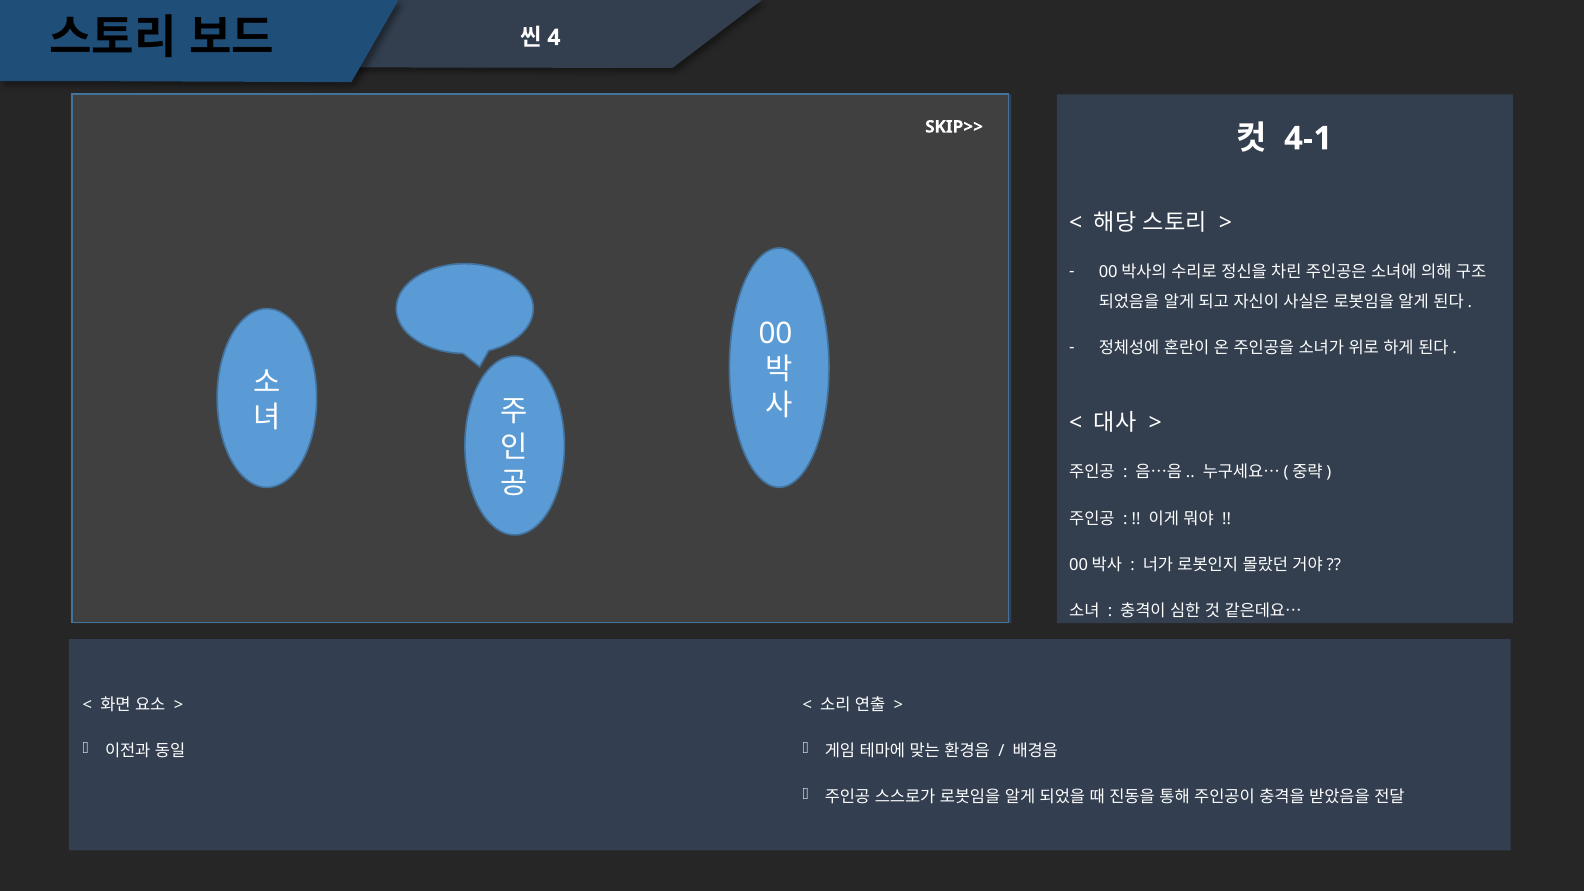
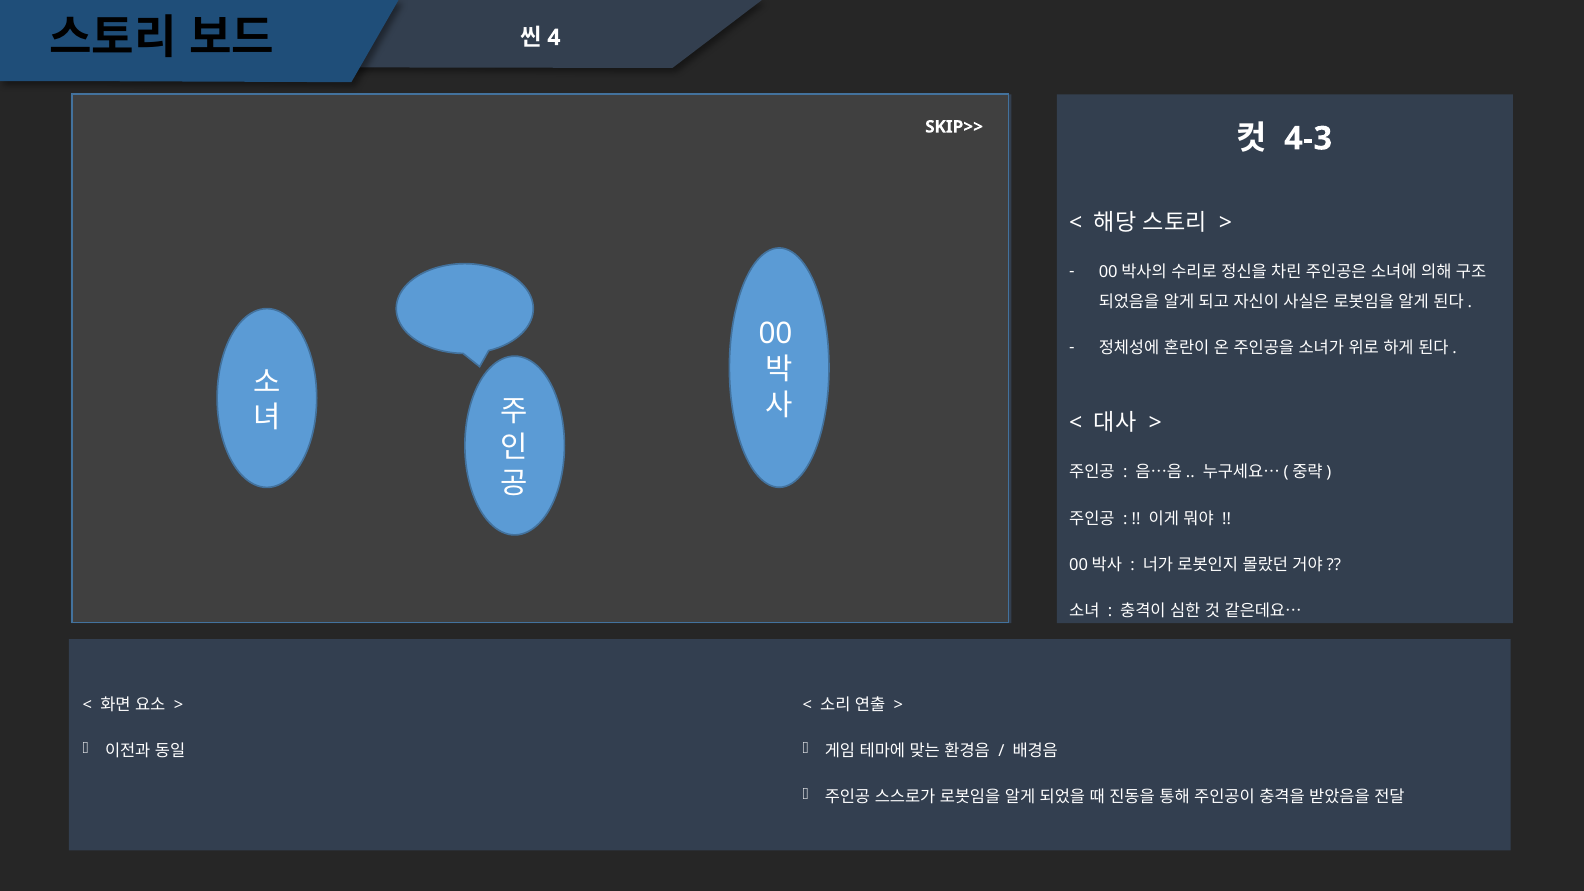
4-1: 4-1 -> 4-3 (1308, 139)
